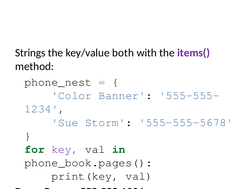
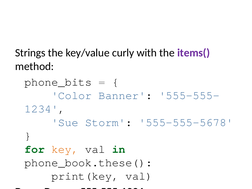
both: both -> curly (123, 53)
phone_nest: phone_nest -> phone_bits (58, 82)
key colour: purple -> orange (65, 149)
phone_book.pages(: phone_book.pages( -> phone_book.these( (88, 163)
